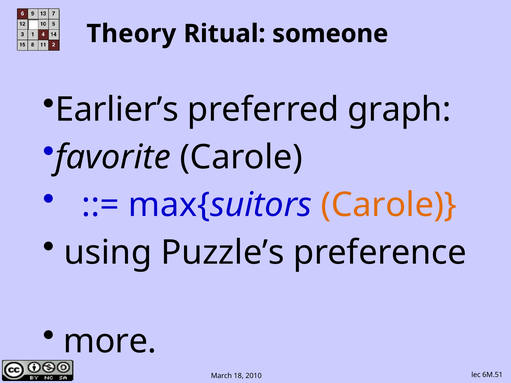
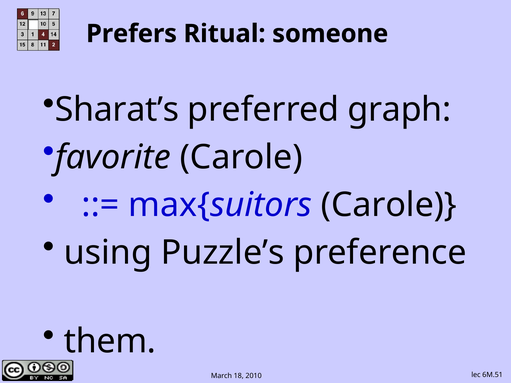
Theory: Theory -> Prefers (131, 34)
Earlier’s: Earlier’s -> Sharat’s (117, 110)
Carole colour: orange -> black (389, 205)
more: more -> them (110, 341)
